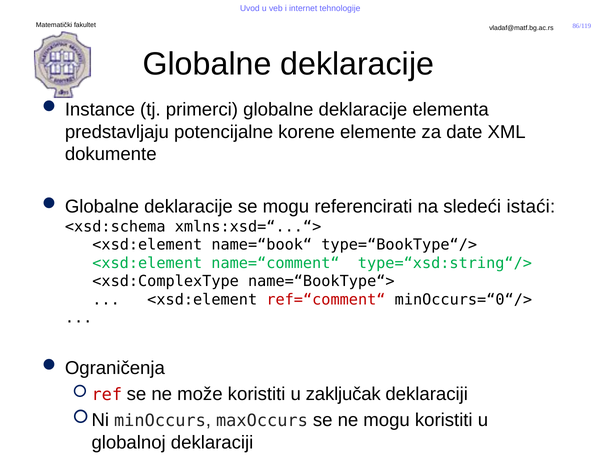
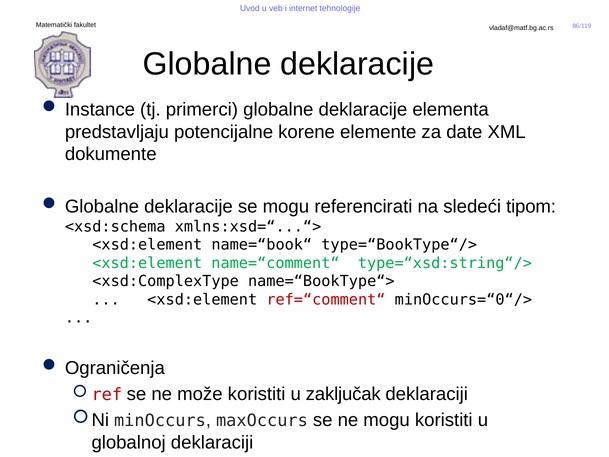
istaći: istaći -> tipom (531, 206)
